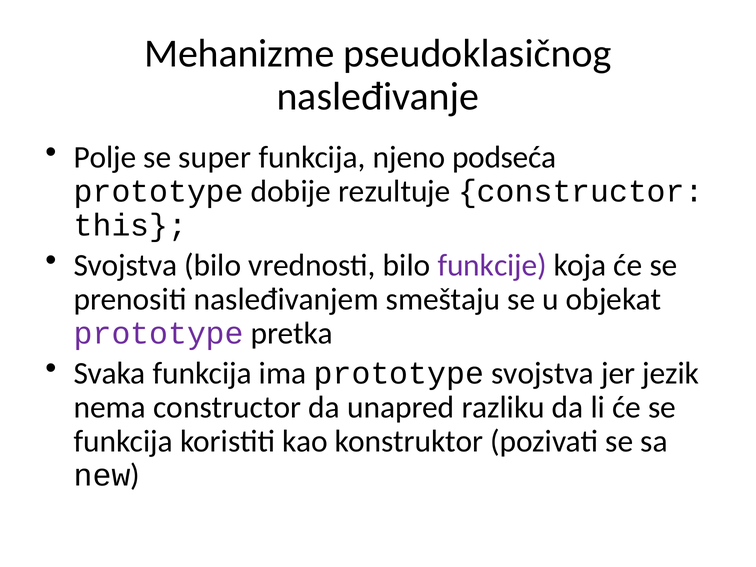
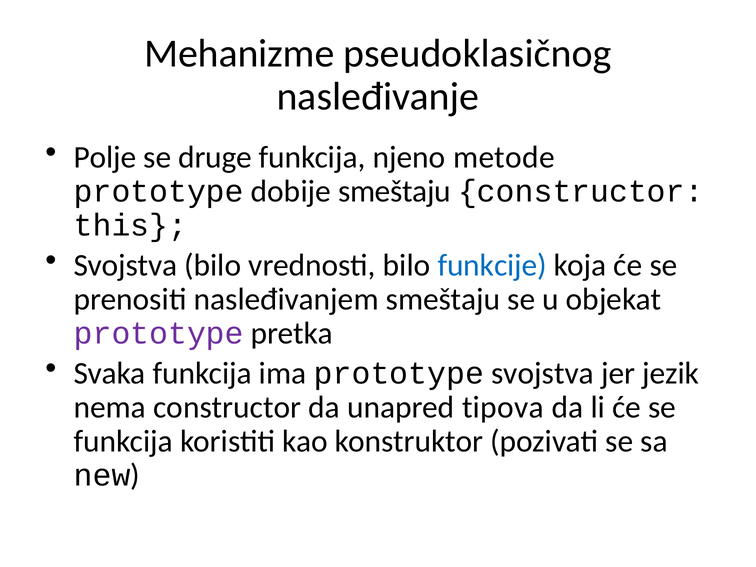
super: super -> druge (215, 157)
podseća: podseća -> metode (504, 157)
dobije rezultuje: rezultuje -> smeštaju (394, 191)
funkcije colour: purple -> blue (492, 265)
razliku: razliku -> tipova (503, 407)
